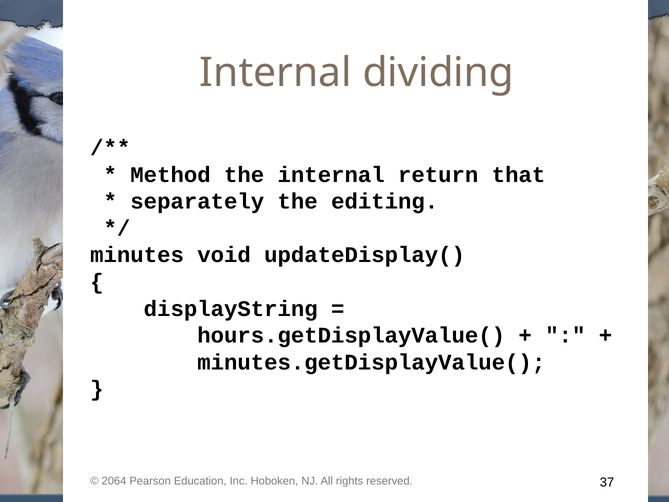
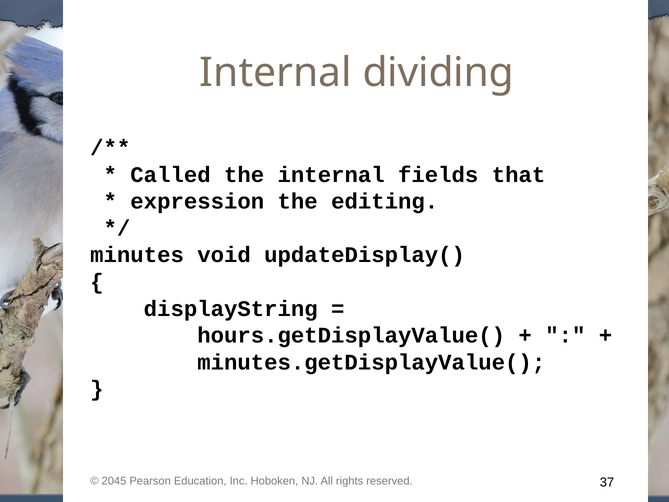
Method: Method -> Called (171, 175)
return: return -> fields (438, 175)
separately: separately -> expression (197, 201)
2064: 2064 -> 2045 (114, 481)
